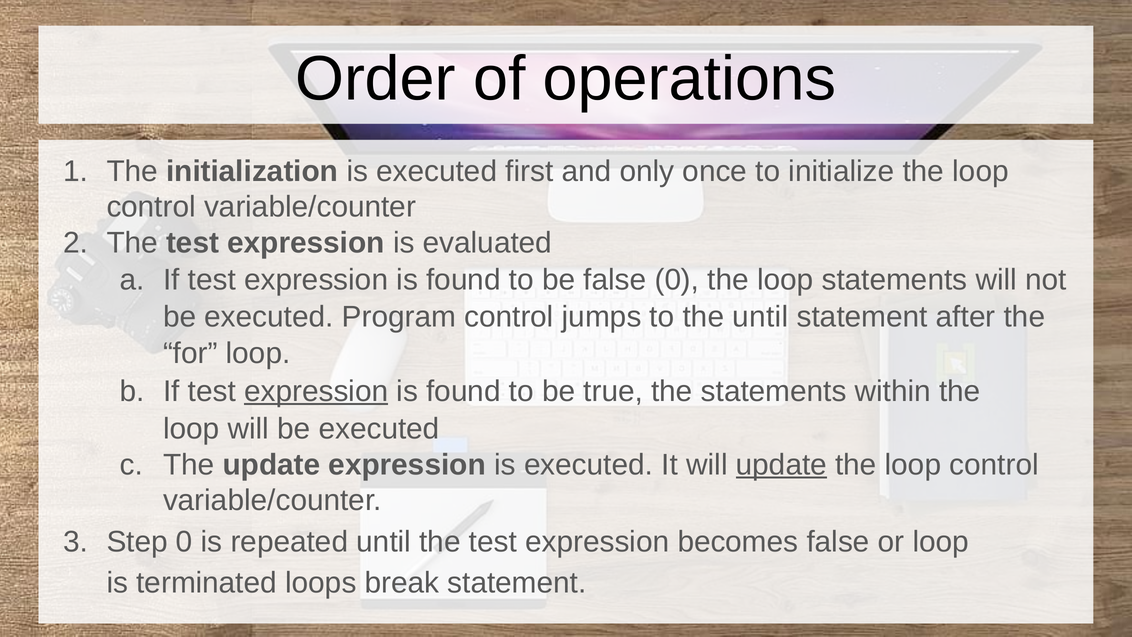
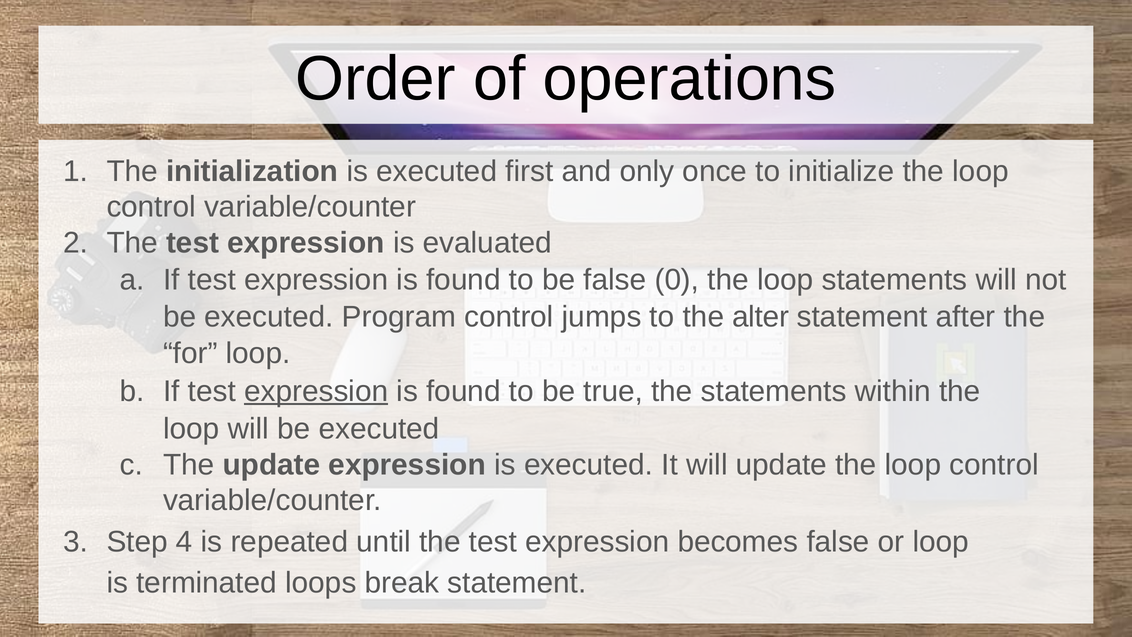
the until: until -> alter (761, 317)
update underline: present -> none (781, 465)
Step 0: 0 -> 4 (184, 542)
